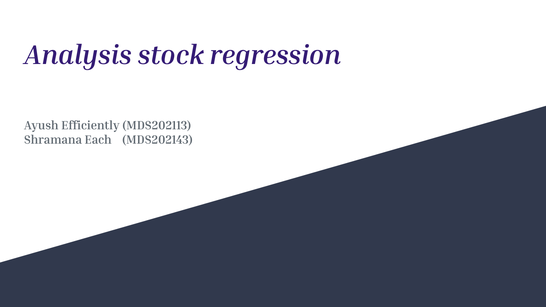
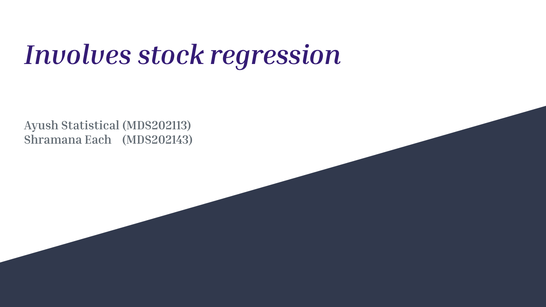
Analysis: Analysis -> Involves (78, 55)
Efficiently: Efficiently -> Statistical (90, 125)
